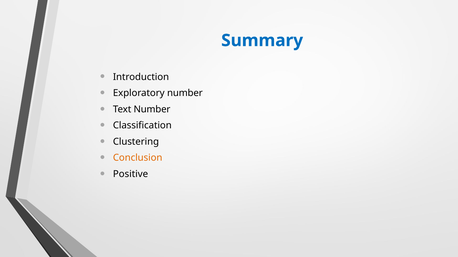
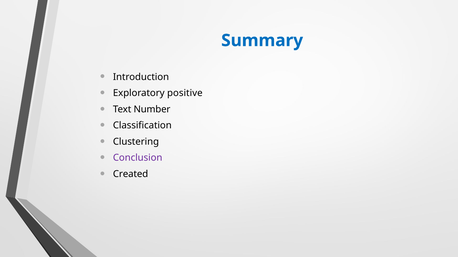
Exploratory number: number -> positive (185, 93)
Conclusion colour: orange -> purple (138, 158)
Positive: Positive -> Created (131, 174)
